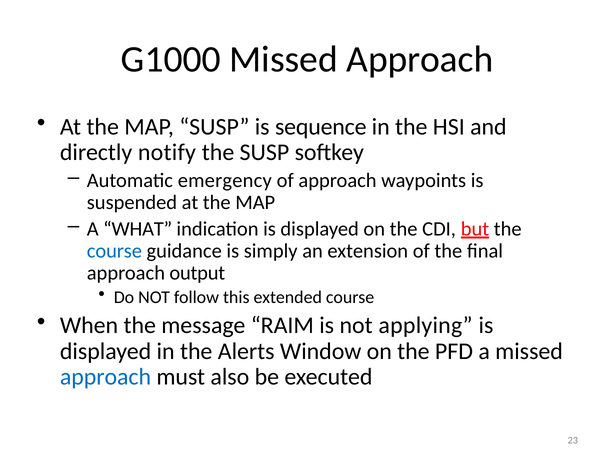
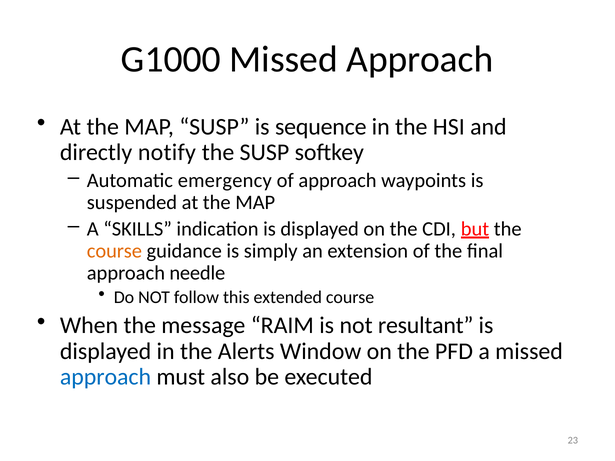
WHAT: WHAT -> SKILLS (138, 229)
course colour: blue -> orange (114, 251)
output: output -> needle (197, 273)
applying: applying -> resultant (426, 326)
